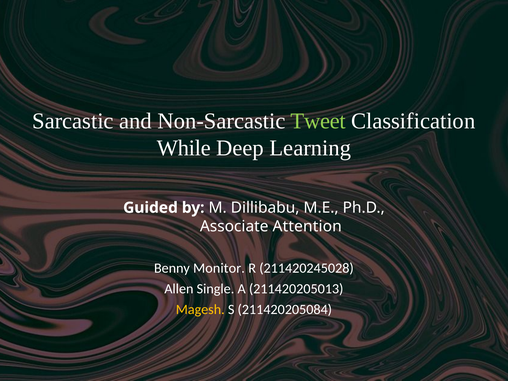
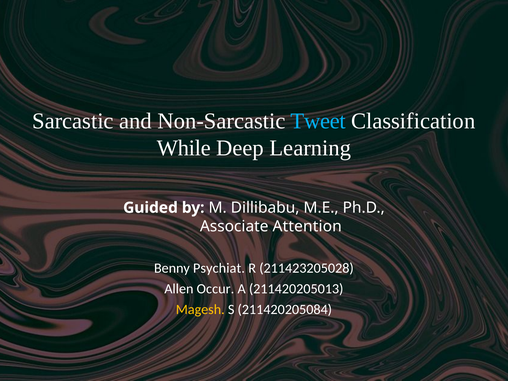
Tweet colour: light green -> light blue (318, 121)
Monitor: Monitor -> Psychiat (219, 268)
211420245028: 211420245028 -> 211423205028 (306, 268)
Single: Single -> Occur (215, 289)
